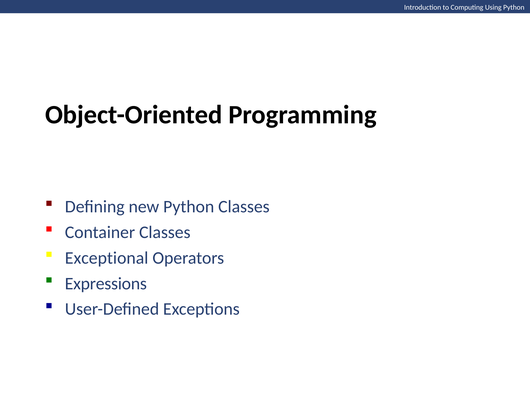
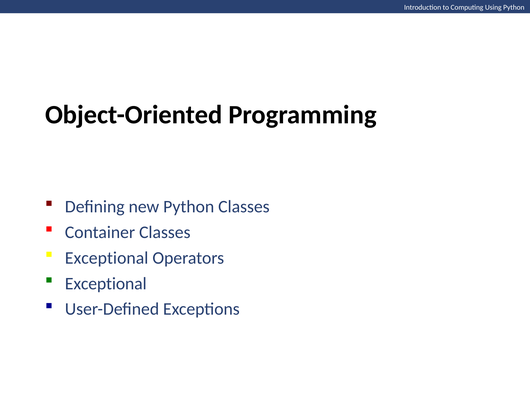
Expressions: Expressions -> Exceptional (106, 284)
